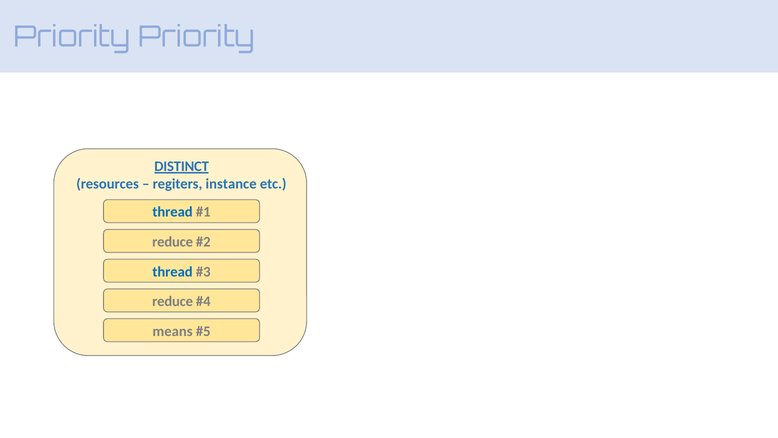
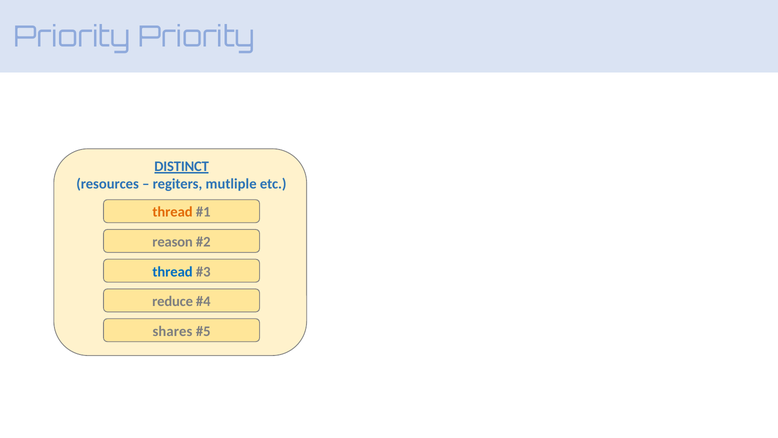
instance: instance -> mutliple (231, 184)
thread colour: blue -> orange (173, 212)
reduce: reduce -> reason (173, 242)
means: means -> shares (172, 331)
